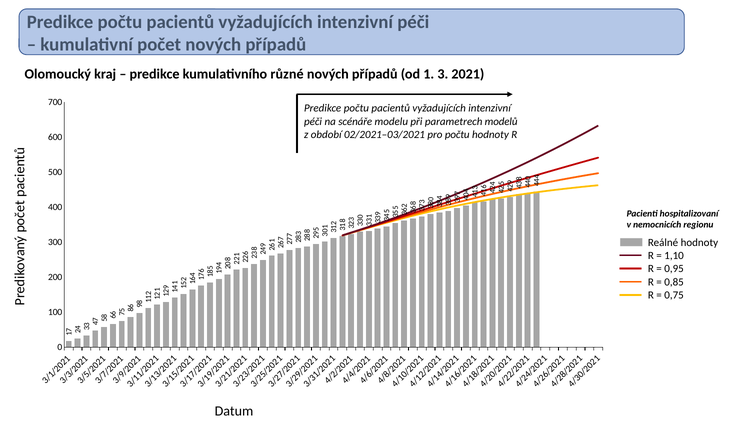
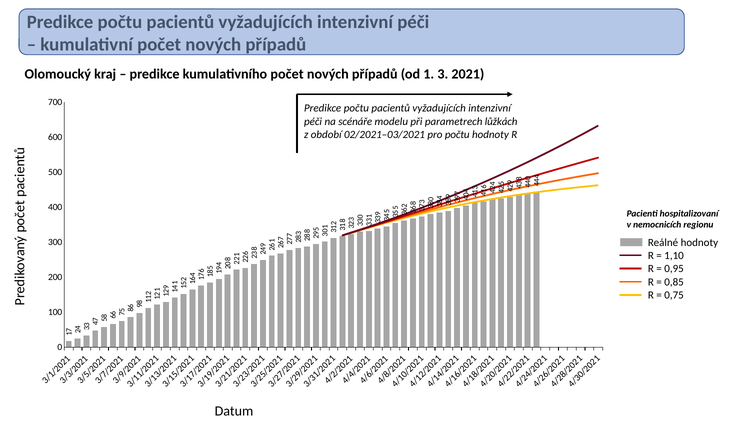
kumulativního různé: různé -> počet (287, 74)
modelů: modelů -> lůžkách (501, 122)
